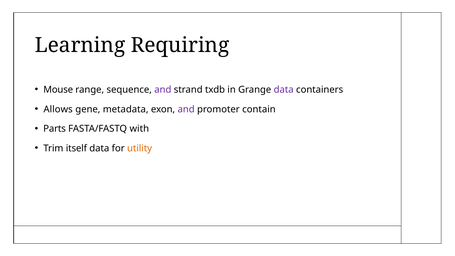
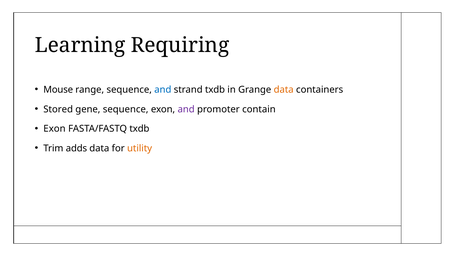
and colour: purple -> blue (163, 90)
data colour: purple -> orange (284, 90)
Allows: Allows -> Stored (58, 109)
gene metadata: metadata -> sequence (126, 109)
Parts: Parts -> Exon (54, 129)
FASTA/FASTQ with: with -> txdb (139, 129)
itself: itself -> adds (76, 148)
